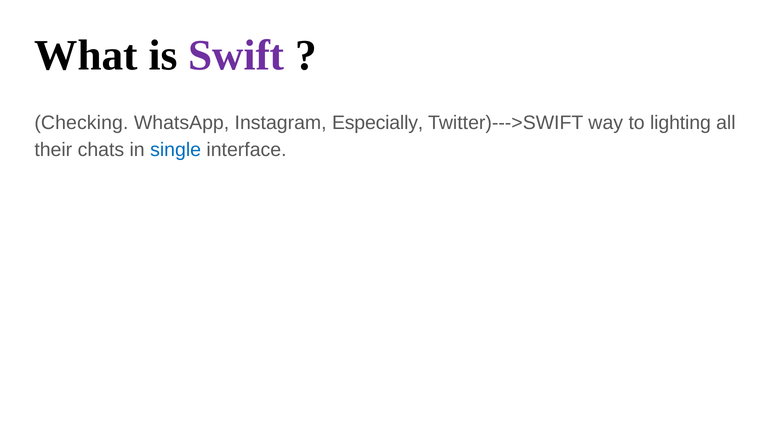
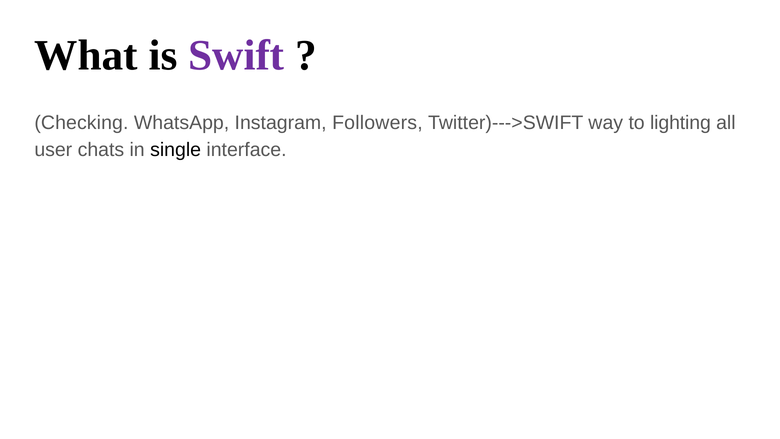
Especially: Especially -> Followers (377, 123)
their: their -> user (53, 150)
single colour: blue -> black (176, 150)
